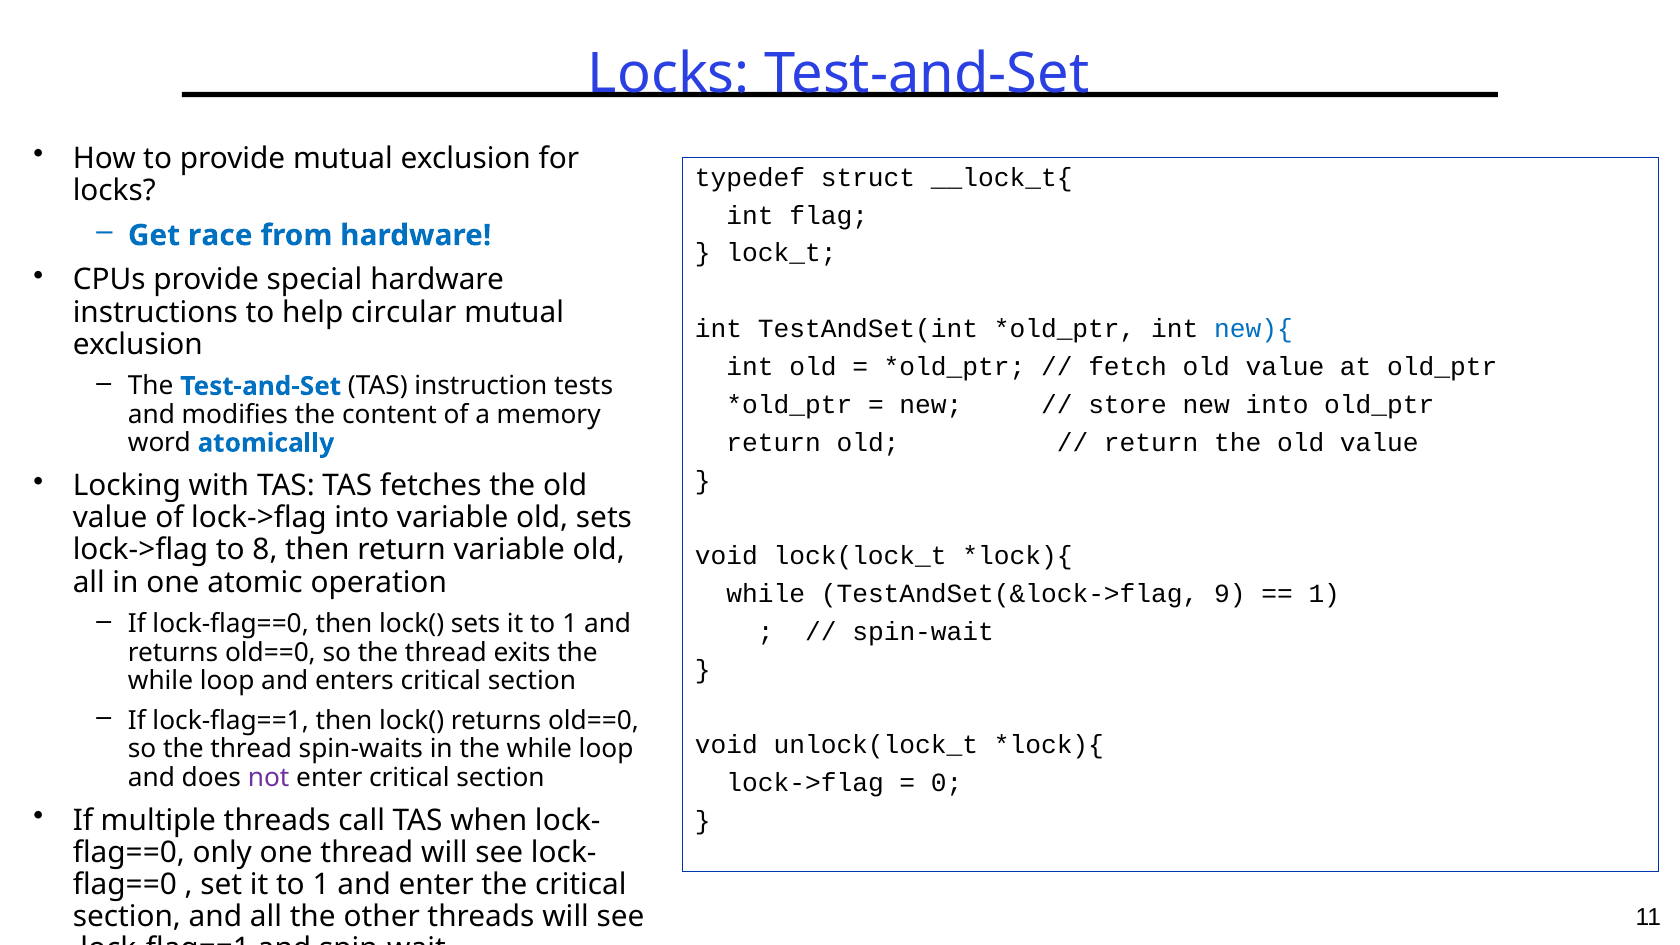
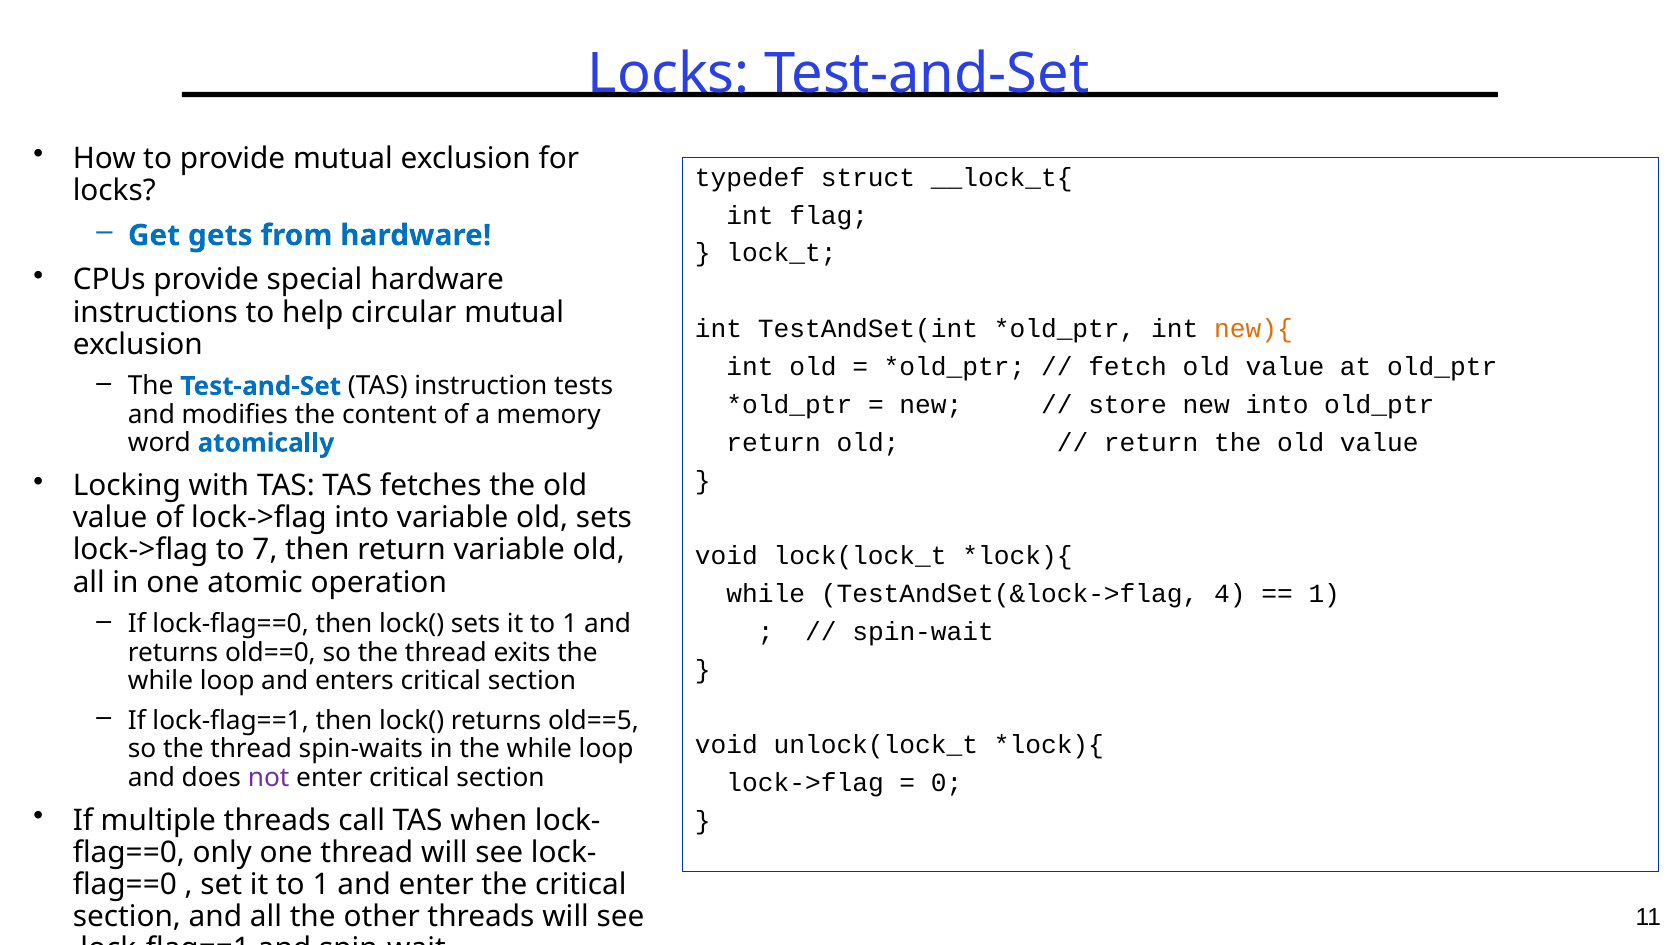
race: race -> gets (220, 235)
new){ colour: blue -> orange (1253, 329)
8: 8 -> 7 (265, 550)
9: 9 -> 4 (1230, 594)
lock( returns old==0: old==0 -> old==5 (593, 721)
